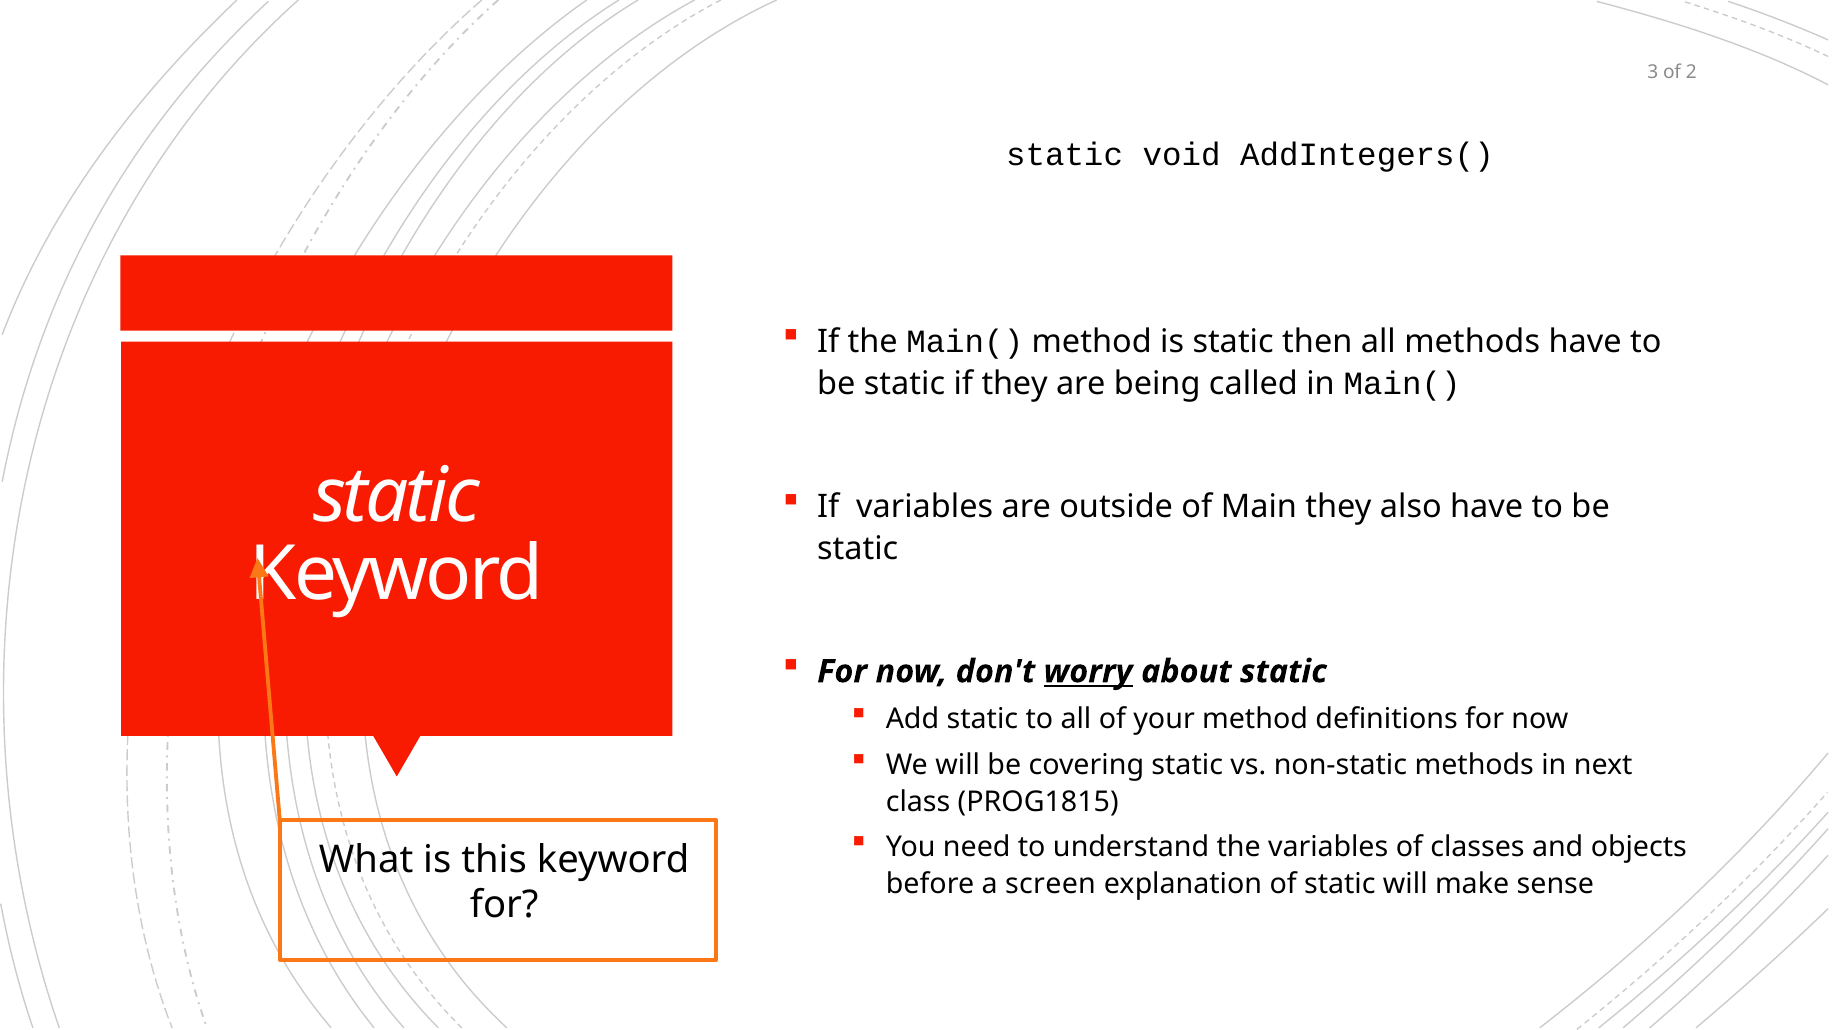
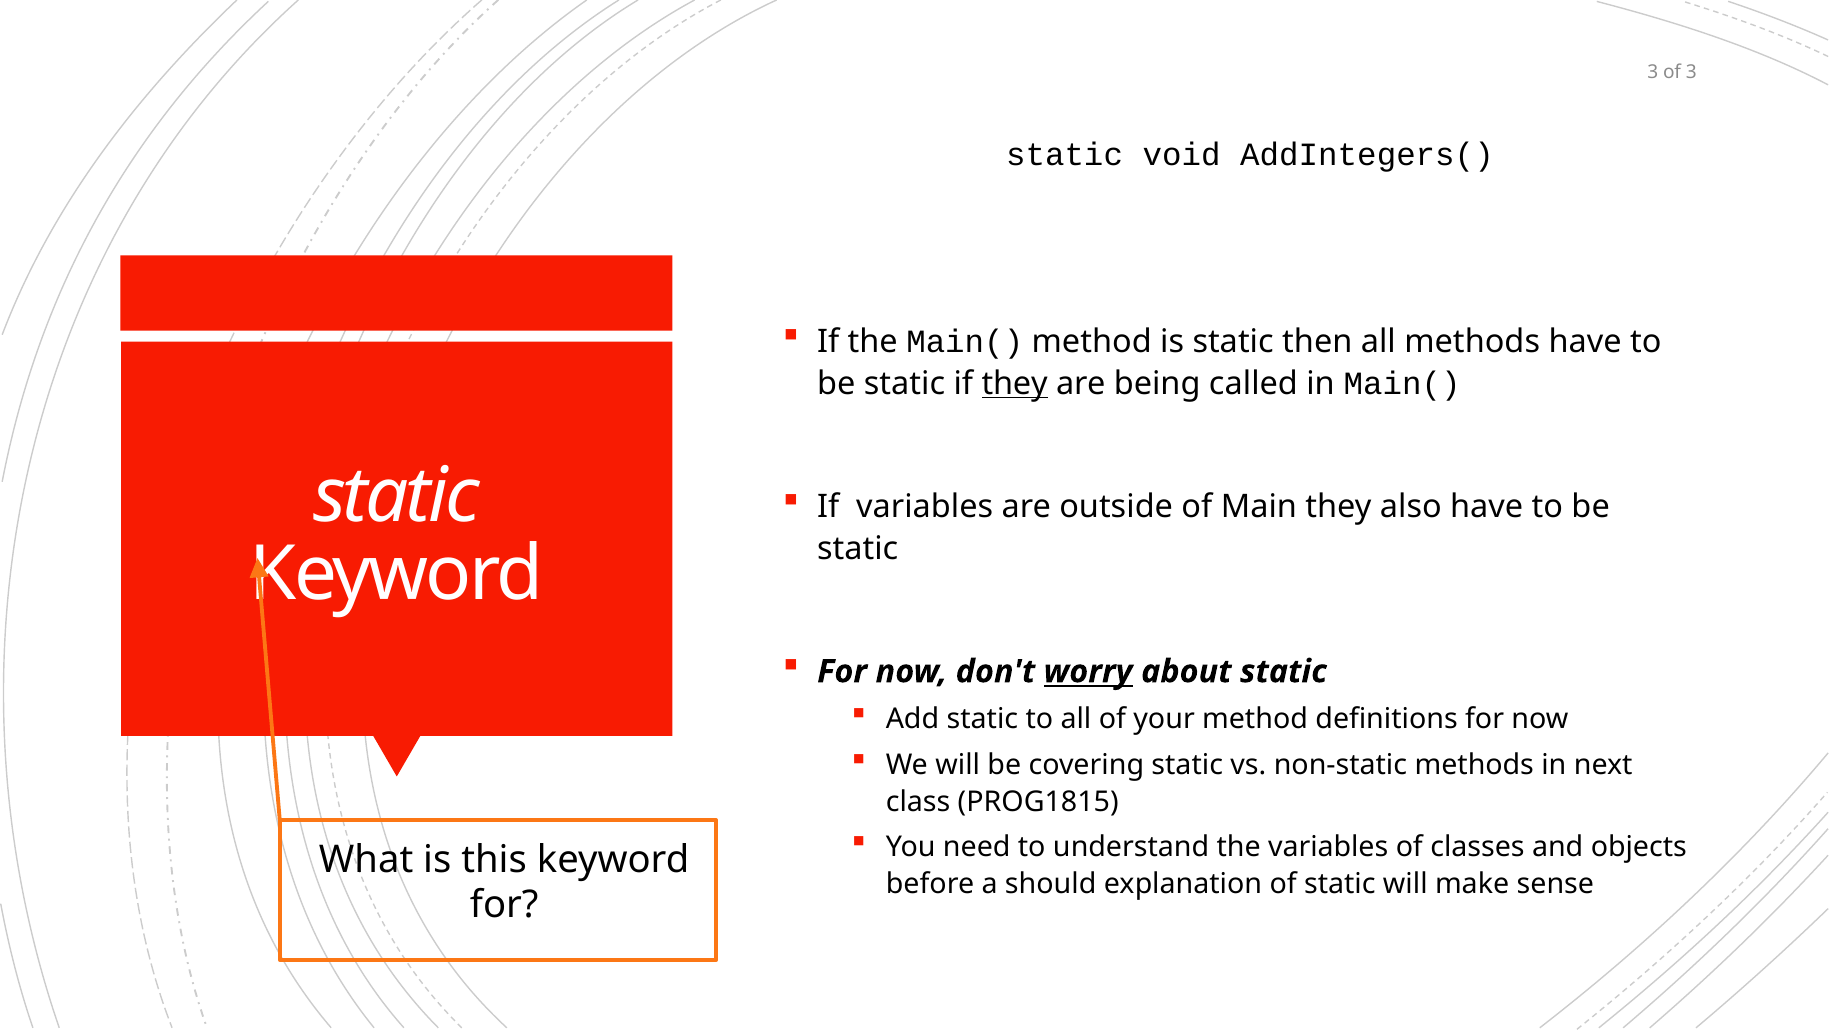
of 2: 2 -> 3 (1691, 72)
they underline: none -> present (1015, 384)
screen: screen -> should (1051, 885)
